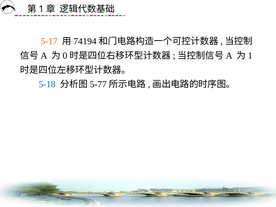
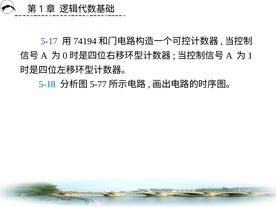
5-17 colour: orange -> purple (49, 41)
